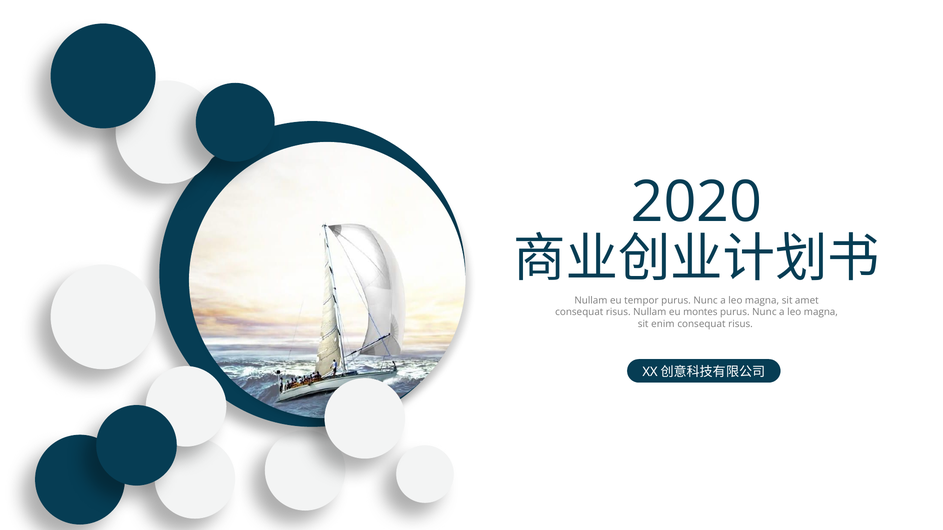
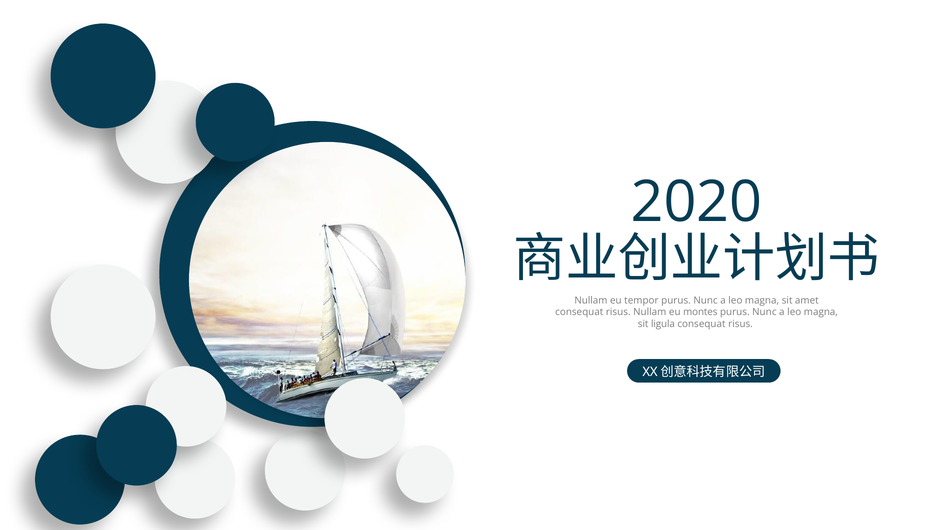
enim: enim -> ligula (663, 324)
